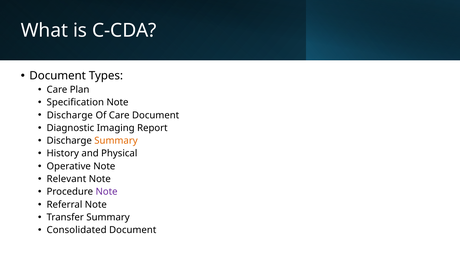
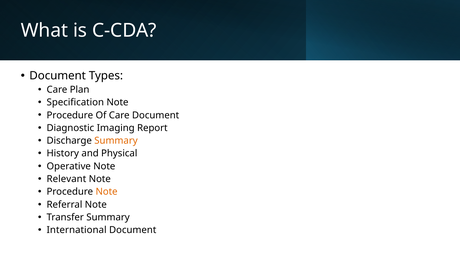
Discharge: Discharge -> Procedure (70, 115)
Note colour: purple -> orange (107, 192)
Consolidated: Consolidated -> International (77, 230)
